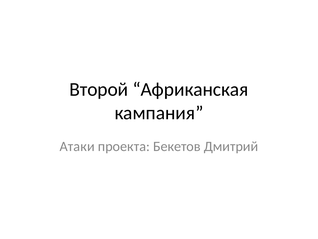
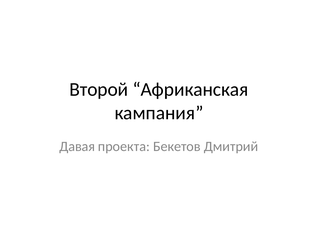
Атаки: Атаки -> Давая (77, 146)
